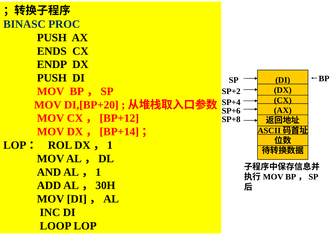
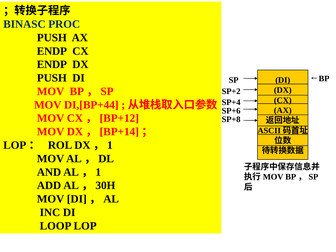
ENDS: ENDS -> ENDP (52, 51)
DI,[BP+20: DI,[BP+20 -> DI,[BP+44 (91, 105)
